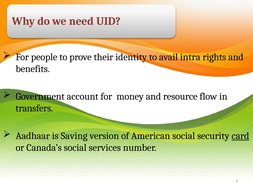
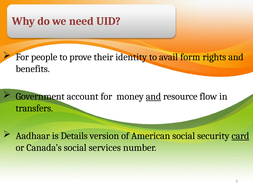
intra: intra -> form (190, 57)
and underline: none -> present (153, 96)
Saving: Saving -> Details (74, 136)
